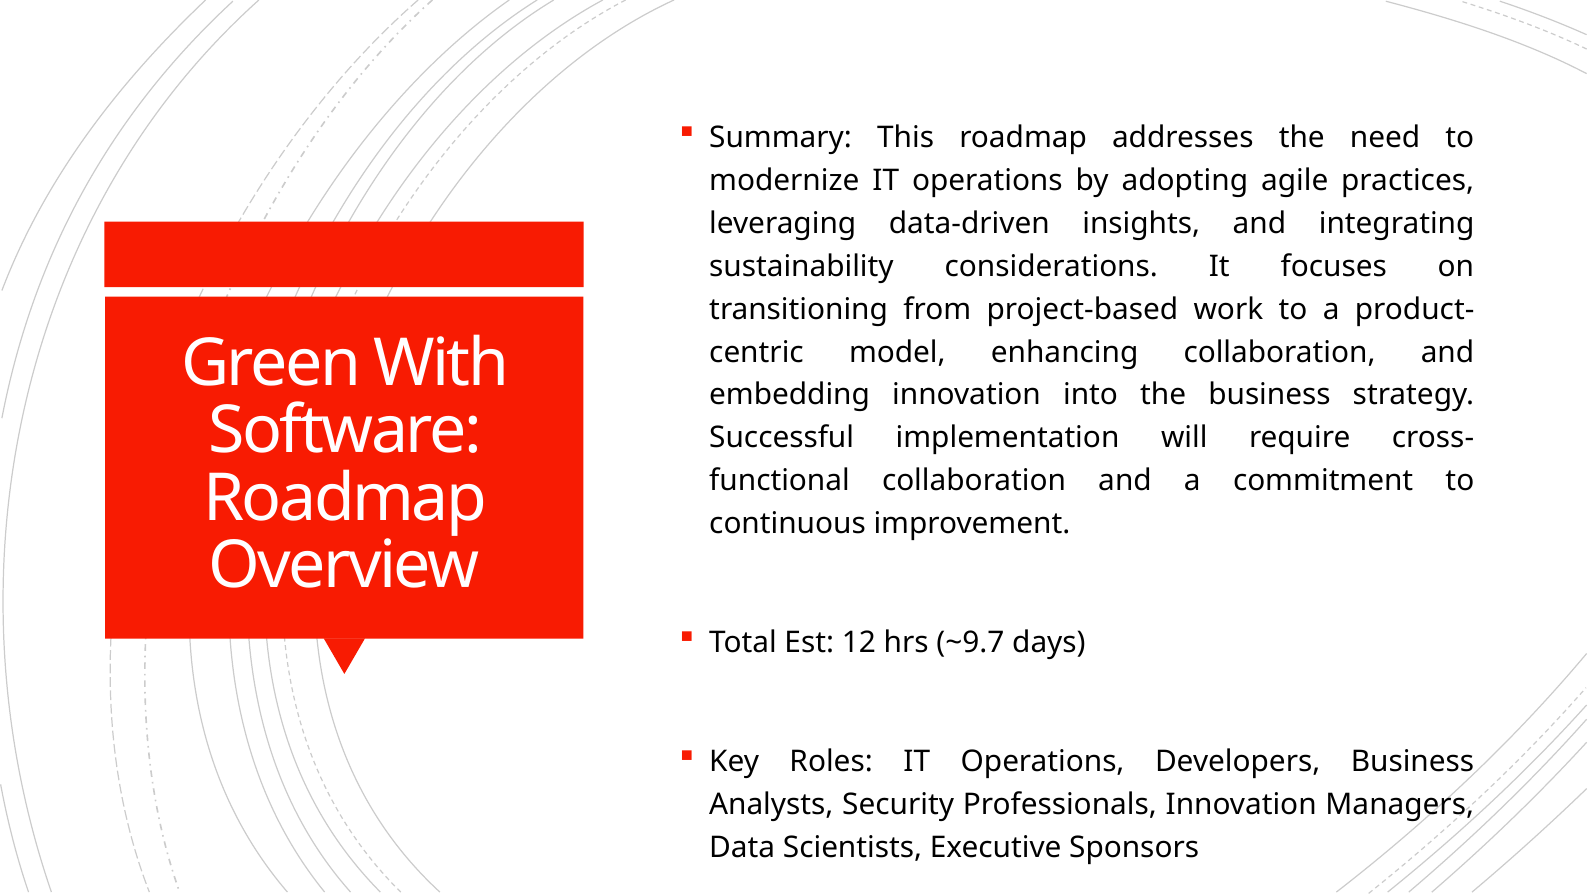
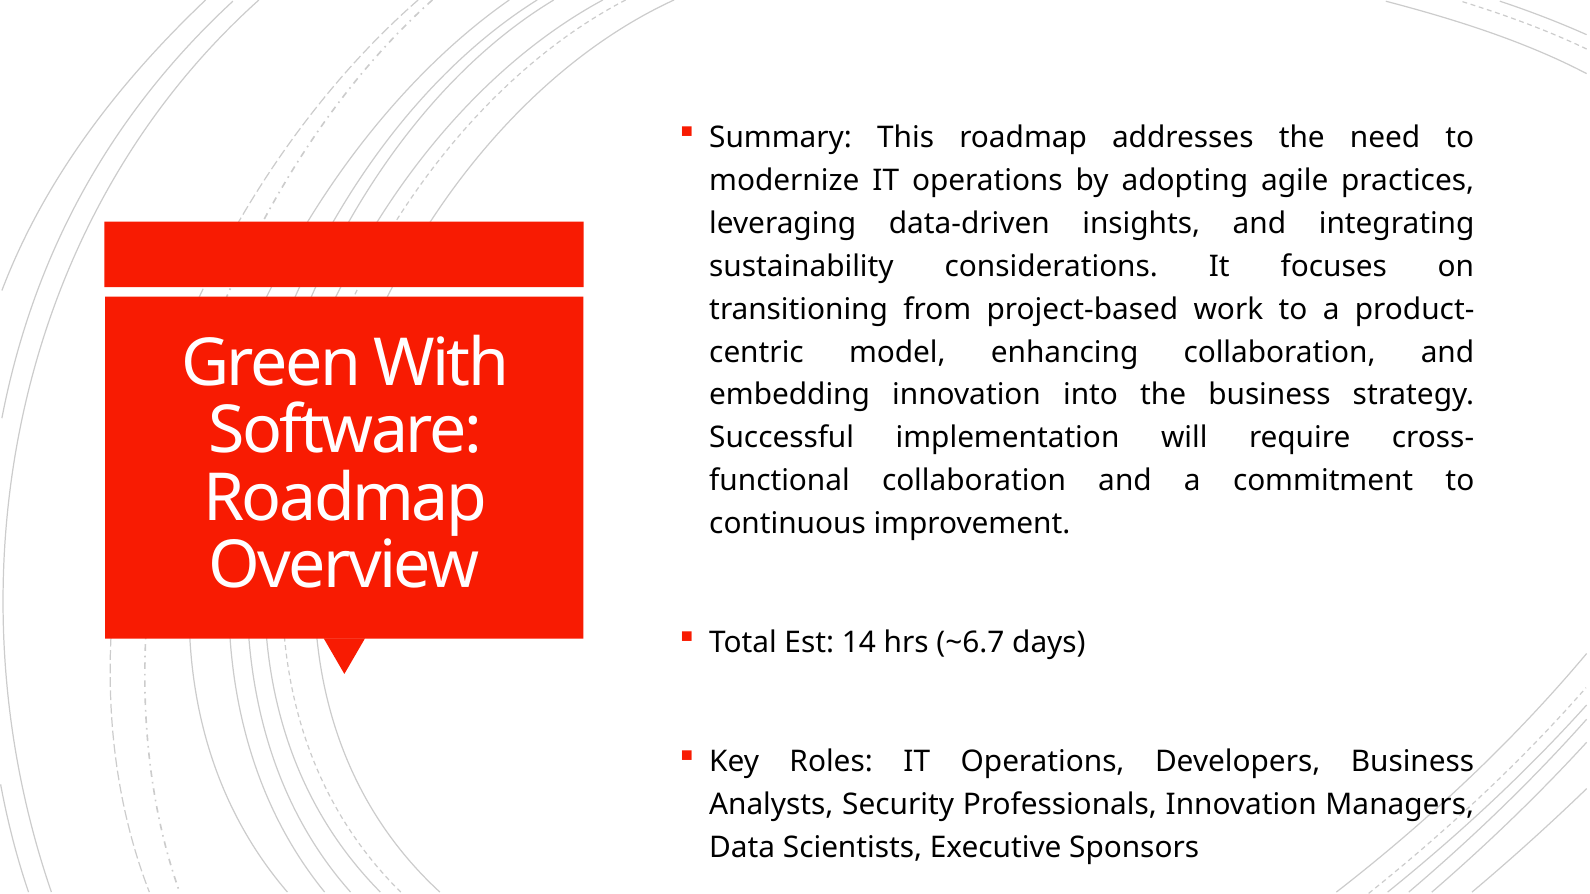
12: 12 -> 14 (859, 643)
~9.7: ~9.7 -> ~6.7 (970, 643)
